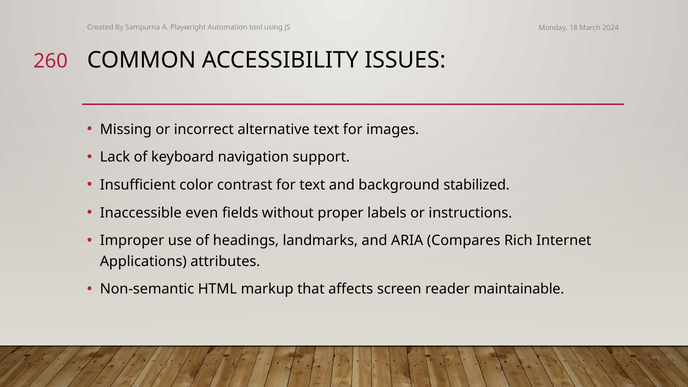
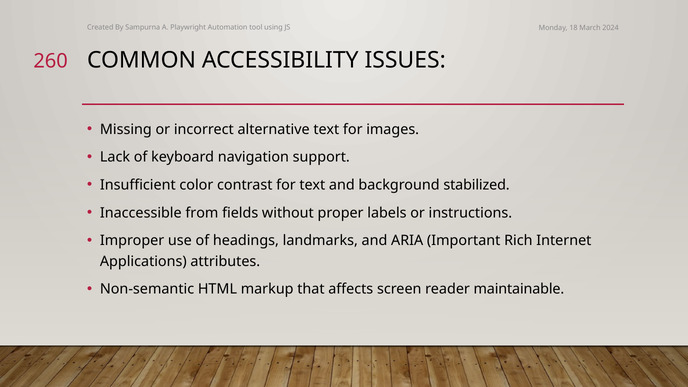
even: even -> from (202, 213)
Compares: Compares -> Important (464, 241)
